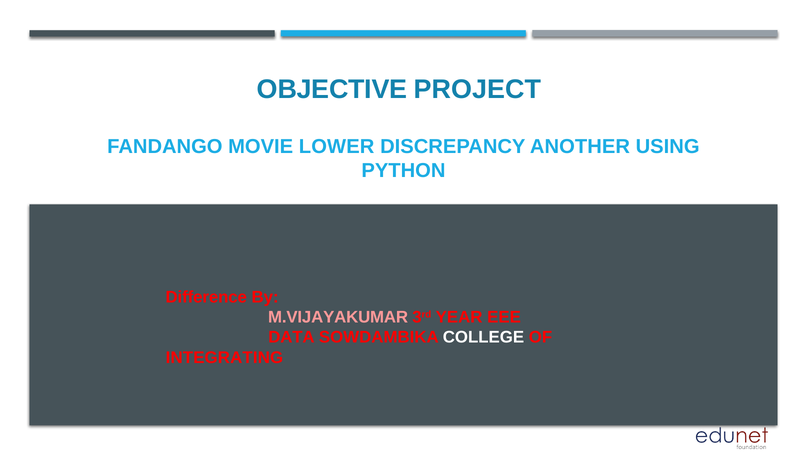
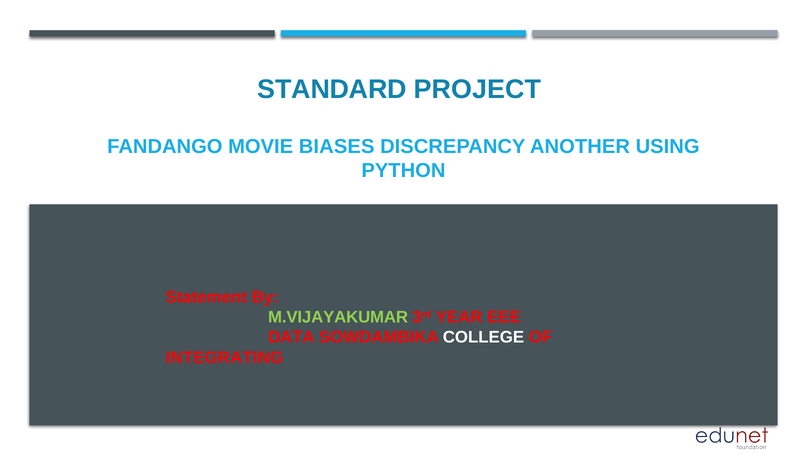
OBJECTIVE: OBJECTIVE -> STANDARD (332, 90)
LOWER: LOWER -> BIASES (337, 147)
Difference: Difference -> Statement (206, 297)
M.VIJAYAKUMAR colour: pink -> light green (338, 317)
